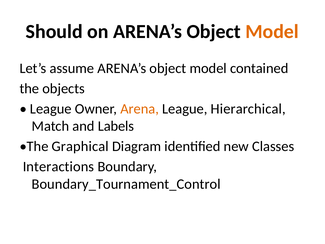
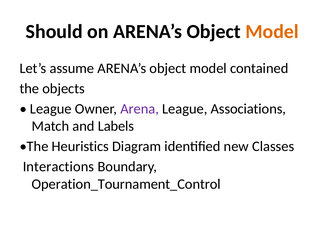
Arena colour: orange -> purple (140, 109)
Hierarchical: Hierarchical -> Associations (248, 109)
Graphical: Graphical -> Heuristics (80, 146)
Boundary_Tournament_Control: Boundary_Tournament_Control -> Operation_Tournament_Control (126, 184)
